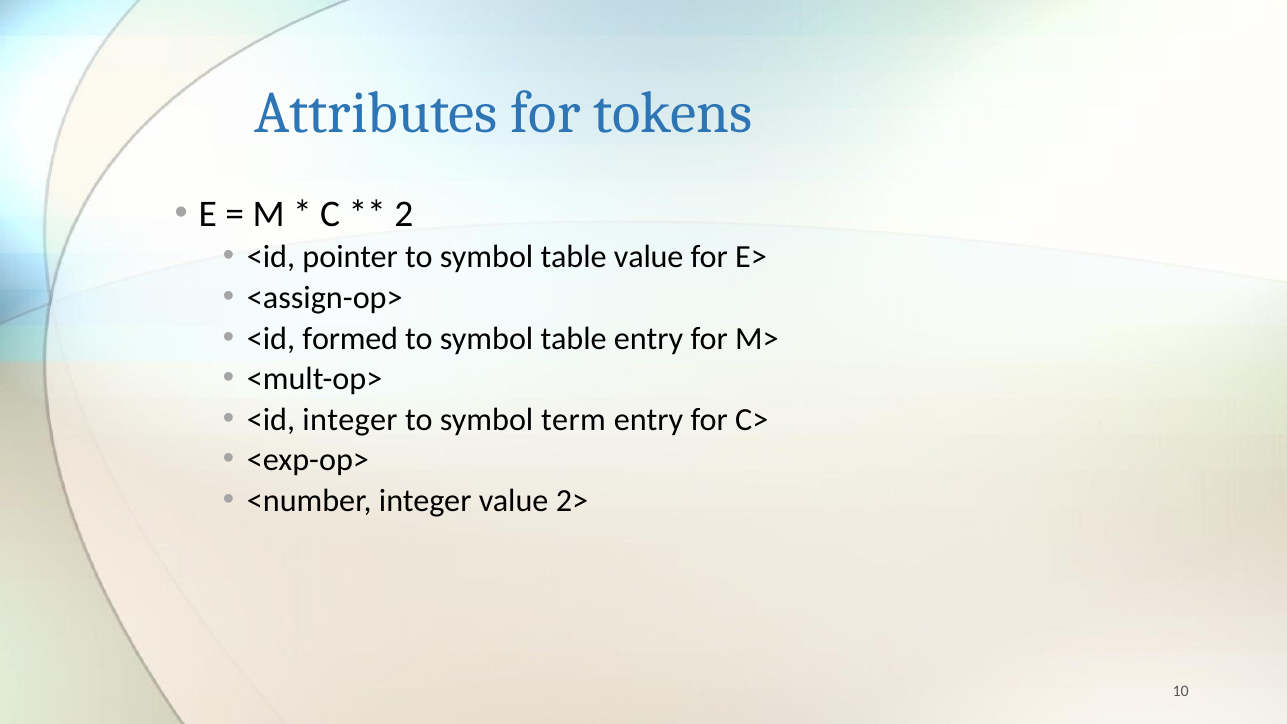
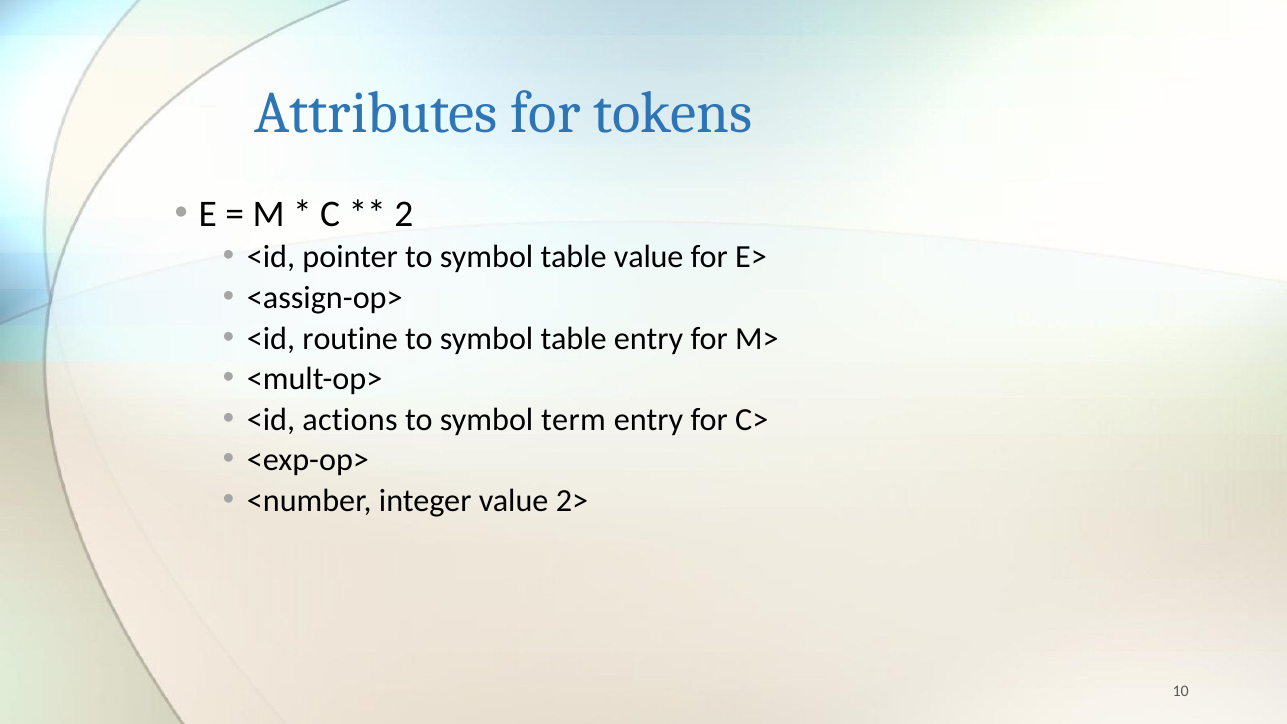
formed: formed -> routine (350, 338)
<id integer: integer -> actions (350, 420)
